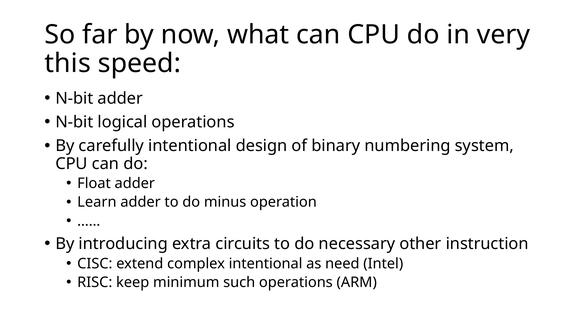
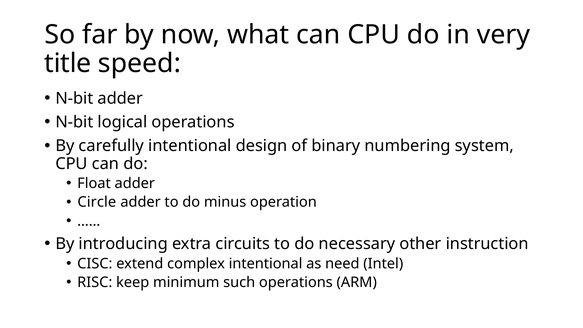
this: this -> title (68, 63)
Learn: Learn -> Circle (97, 202)
